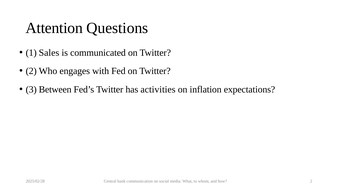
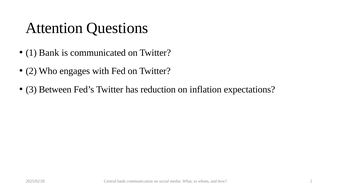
1 Sales: Sales -> Bank (49, 53)
activities: activities -> reduction (158, 90)
